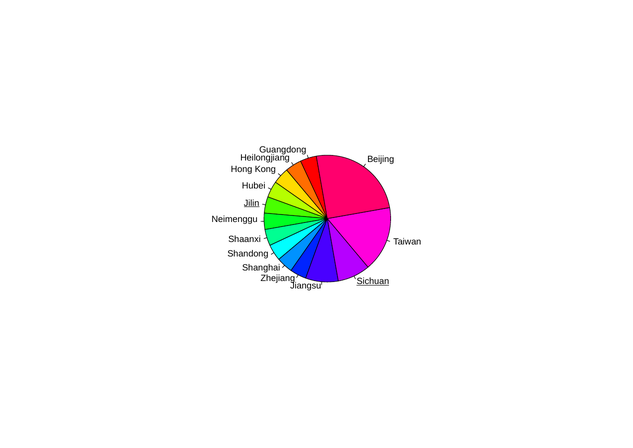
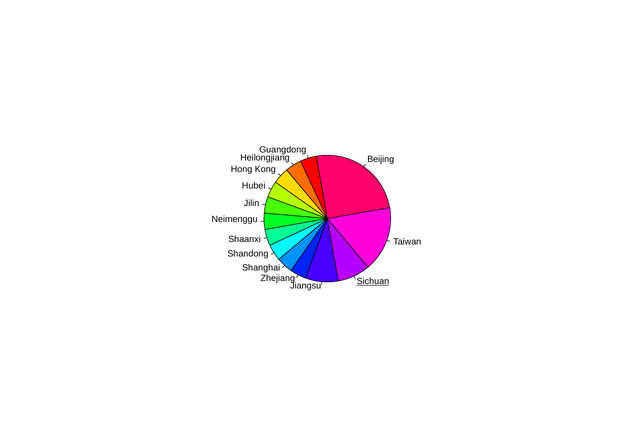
Jilin underline: present -> none (252, 203)
